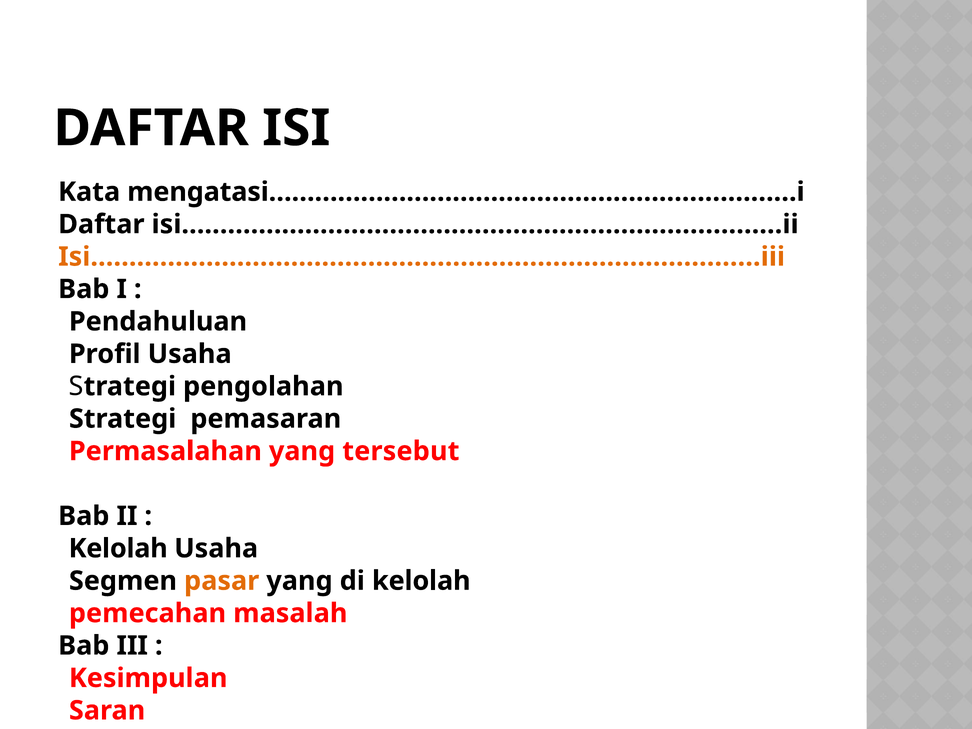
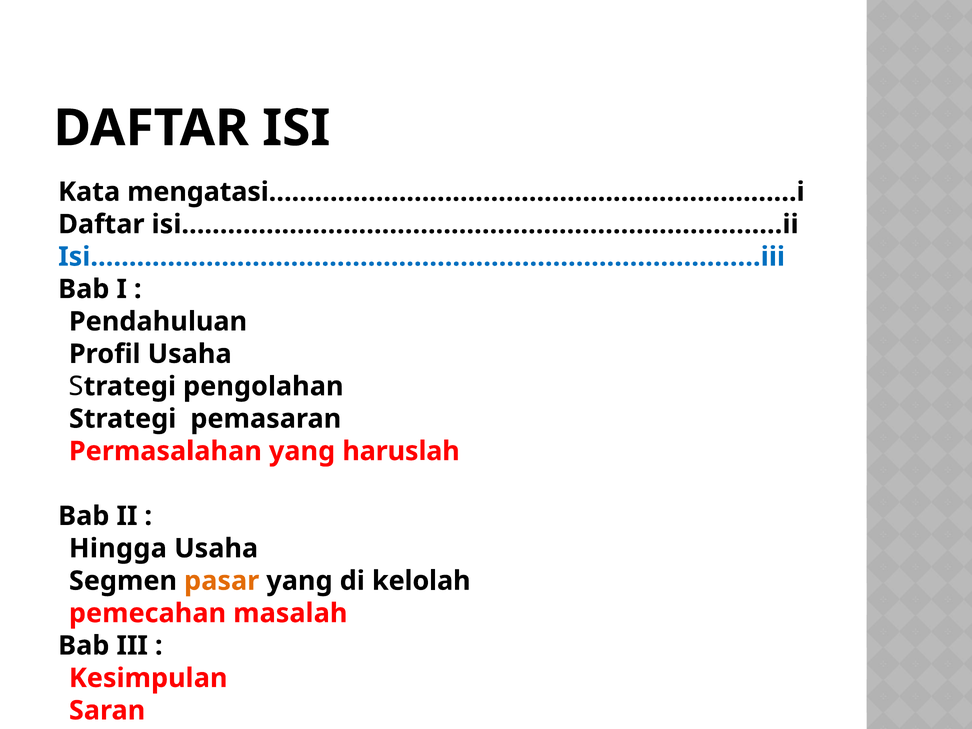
Isi……………………………………………………………………………iii colour: orange -> blue (422, 257)
tersebut: tersebut -> haruslah (401, 451)
Kelolah: Kelolah -> Hingga (118, 548)
